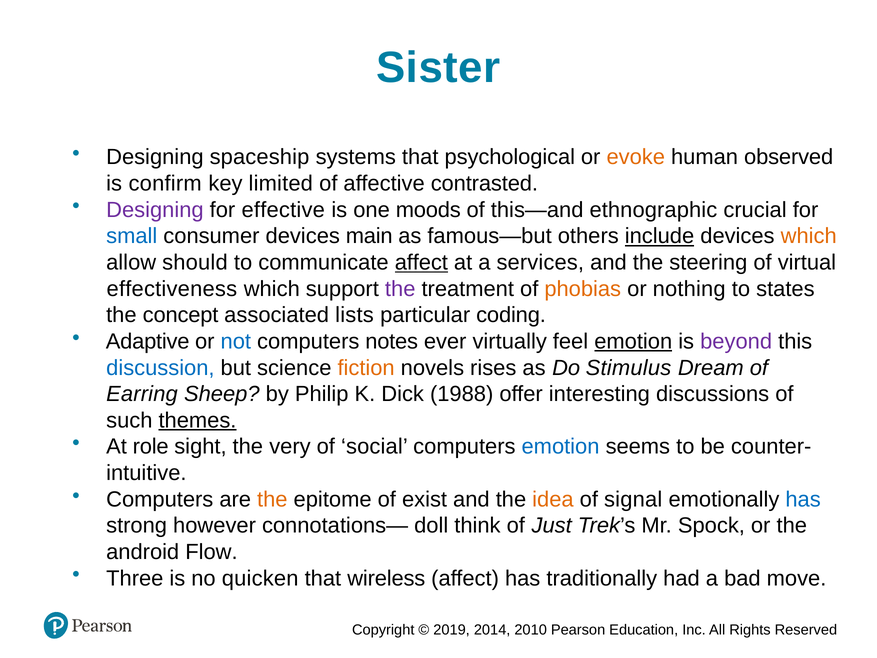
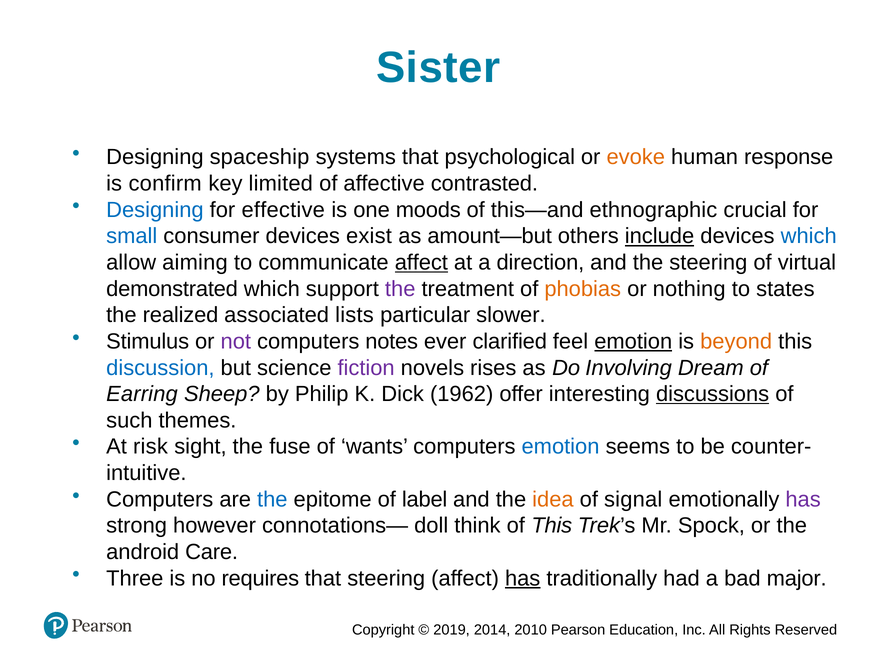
observed: observed -> response (789, 157)
Designing colour: purple -> blue (155, 210)
main: main -> exist (369, 236)
famous—but: famous—but -> amount—but (490, 236)
which colour: orange -> blue (809, 236)
should: should -> aiming (195, 262)
services: services -> direction (540, 262)
effectiveness: effectiveness -> demonstrated (172, 289)
concept: concept -> realized (181, 315)
coding: coding -> slower (511, 315)
Adaptive: Adaptive -> Stimulus (148, 341)
not colour: blue -> purple (236, 341)
virtually: virtually -> clarified (510, 341)
beyond colour: purple -> orange (736, 341)
fiction colour: orange -> purple (366, 368)
Stimulus: Stimulus -> Involving (629, 368)
1988: 1988 -> 1962 (462, 394)
discussions underline: none -> present (713, 394)
themes underline: present -> none (197, 420)
role: role -> risk (150, 447)
very: very -> fuse (290, 447)
social: social -> wants (375, 447)
the colour: orange -> blue (272, 499)
exist: exist -> label (425, 499)
has colour: blue -> purple (803, 499)
of Just: Just -> This (552, 525)
Flow: Flow -> Care (212, 552)
quicken: quicken -> requires (260, 578)
that wireless: wireless -> steering (386, 578)
has underline: none -> present (523, 578)
move: move -> major (797, 578)
